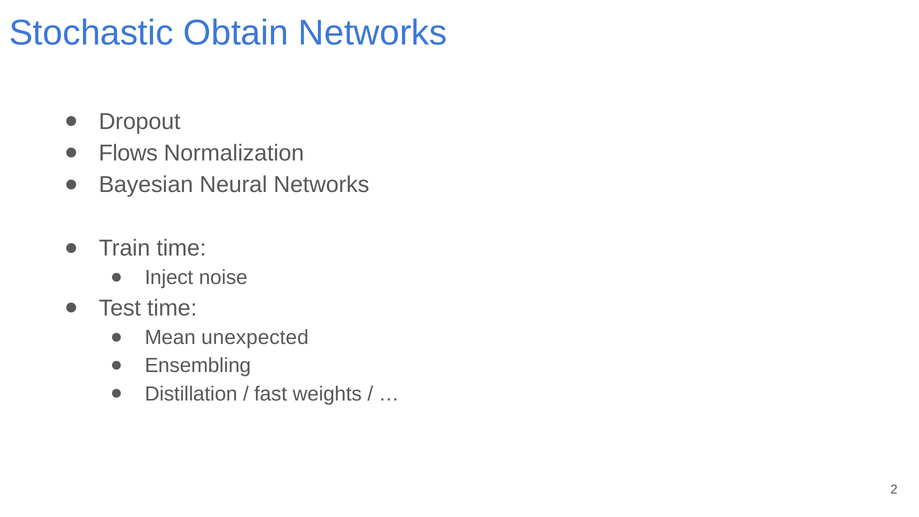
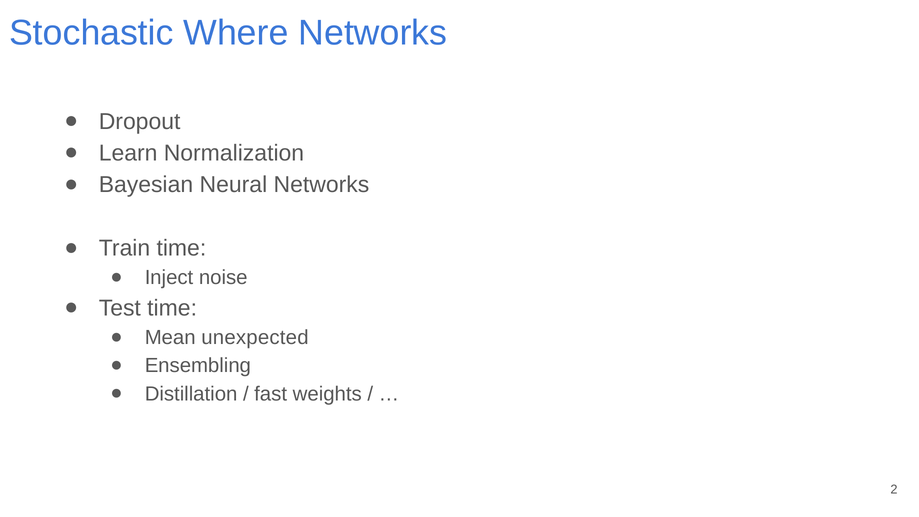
Obtain: Obtain -> Where (236, 33)
Flows: Flows -> Learn (128, 153)
